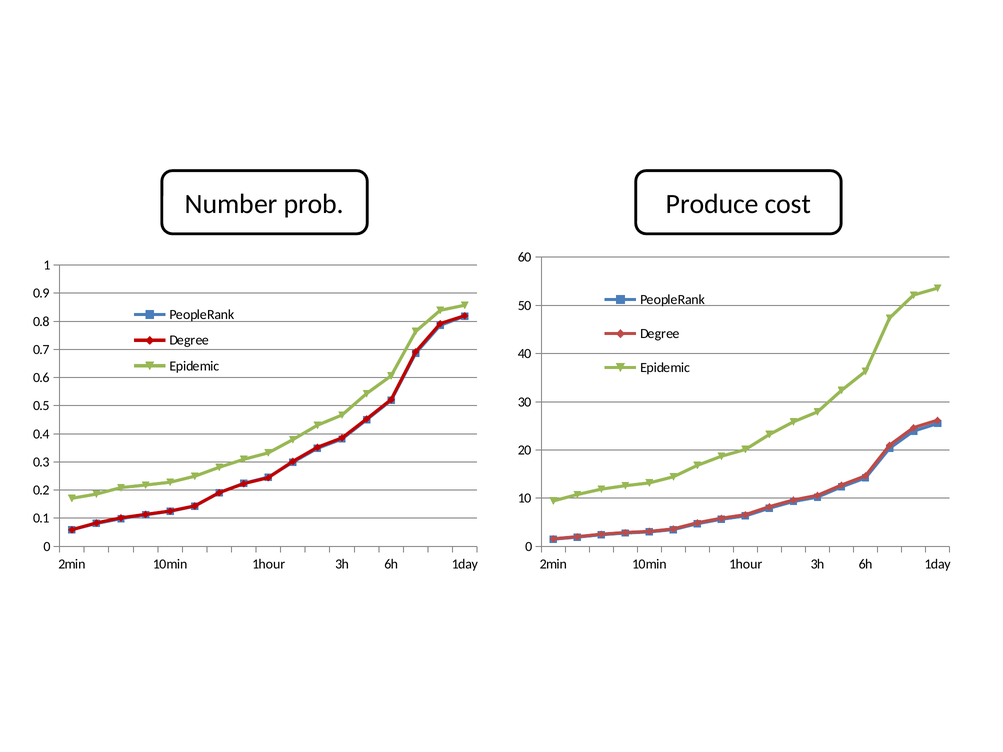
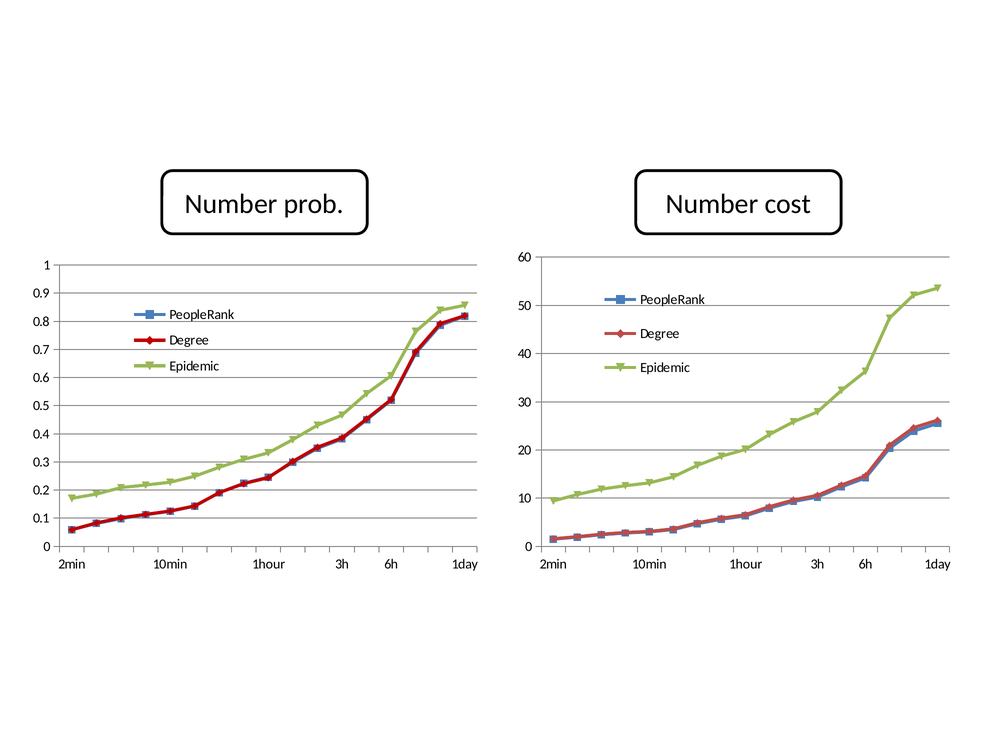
prob Produce: Produce -> Number (712, 204)
